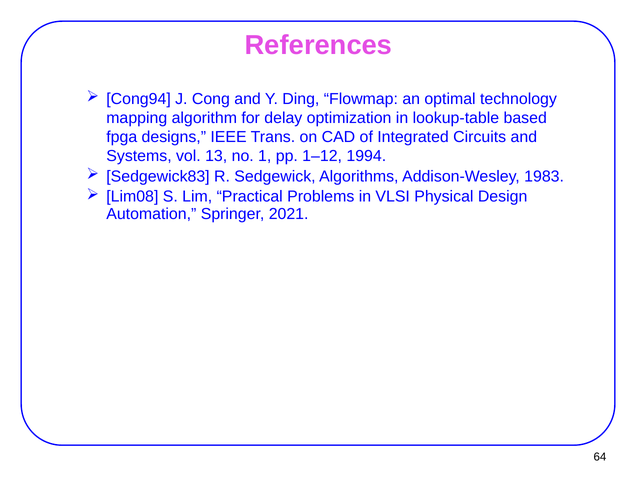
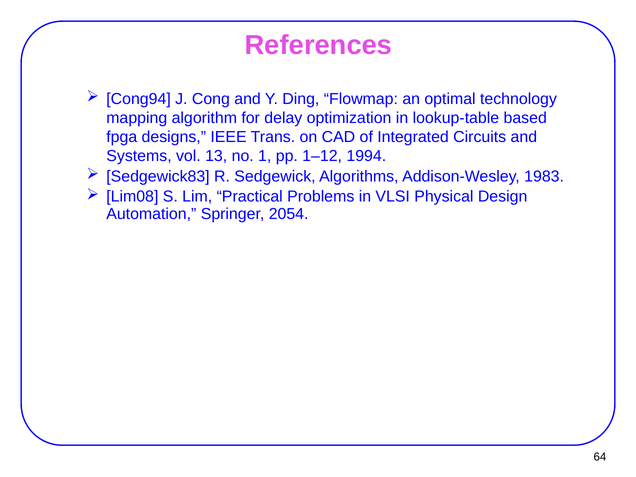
2021: 2021 -> 2054 (289, 214)
